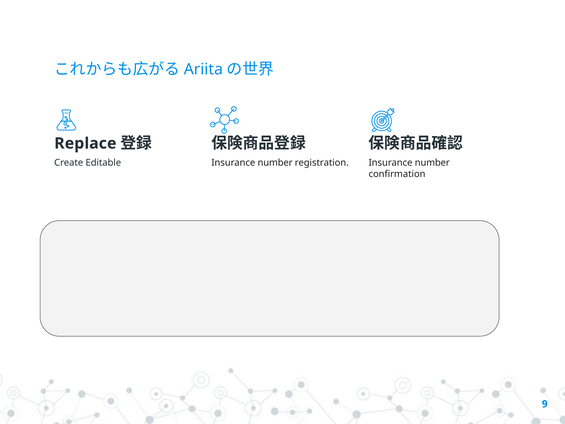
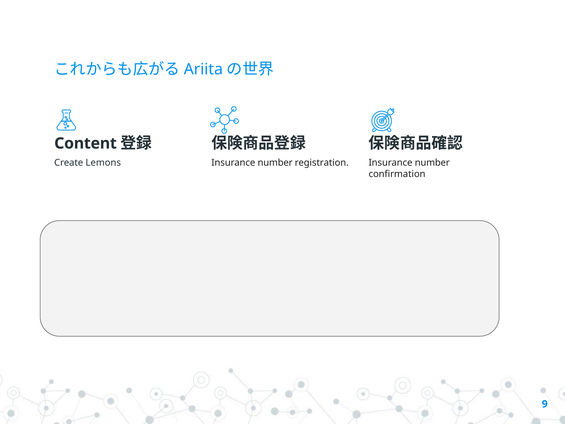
Replace: Replace -> Content (85, 143)
Editable: Editable -> Lemons (103, 163)
